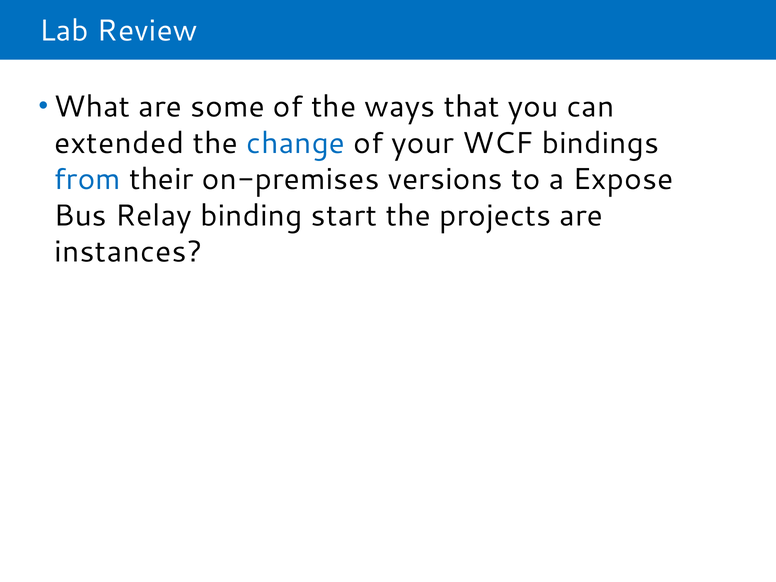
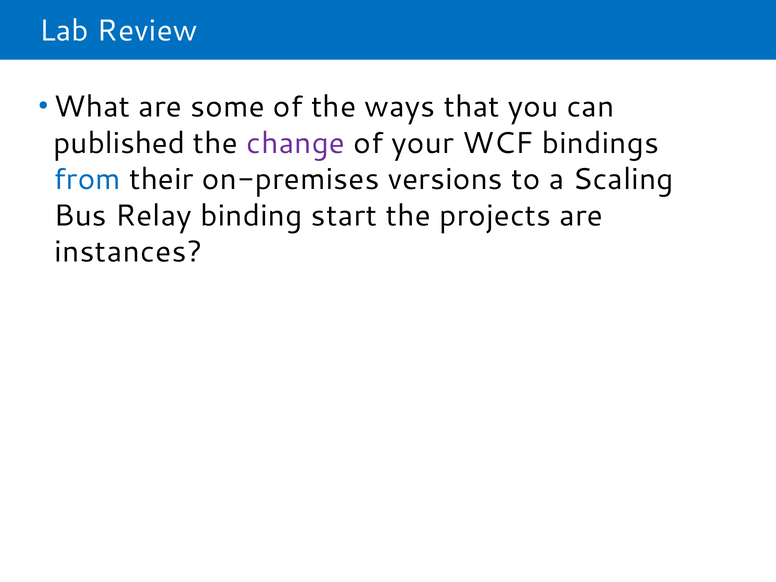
extended: extended -> published (119, 143)
change colour: blue -> purple (296, 143)
Expose: Expose -> Scaling (623, 179)
